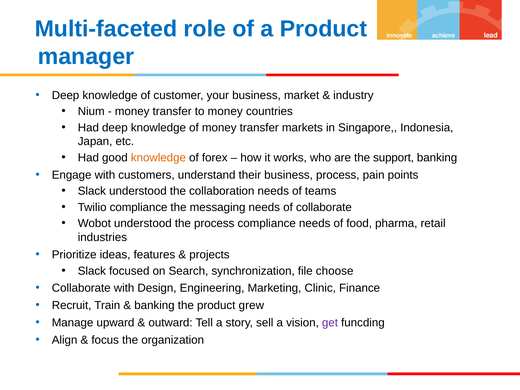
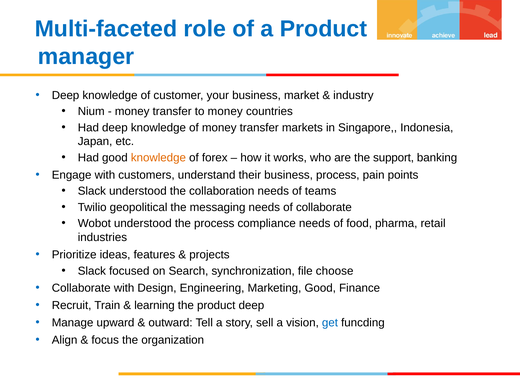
Twilio compliance: compliance -> geopolitical (139, 207)
Marketing Clinic: Clinic -> Good (320, 288)
banking: banking -> learning (154, 306)
product grew: grew -> deep (251, 306)
get colour: purple -> blue (330, 323)
